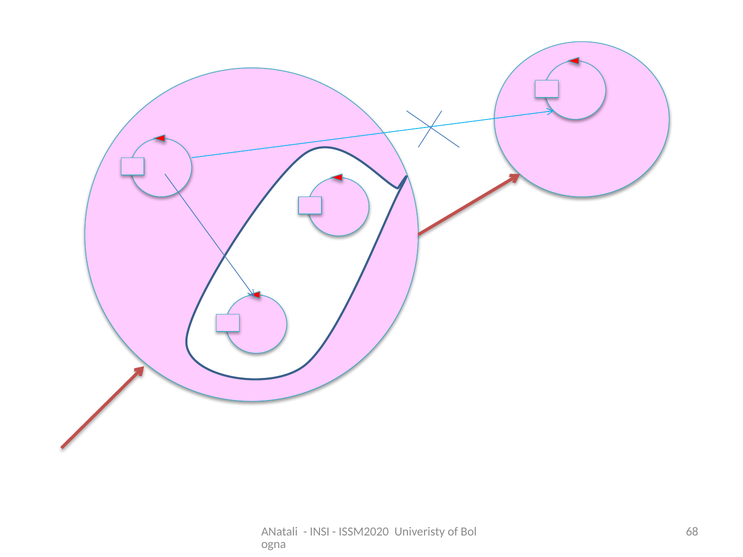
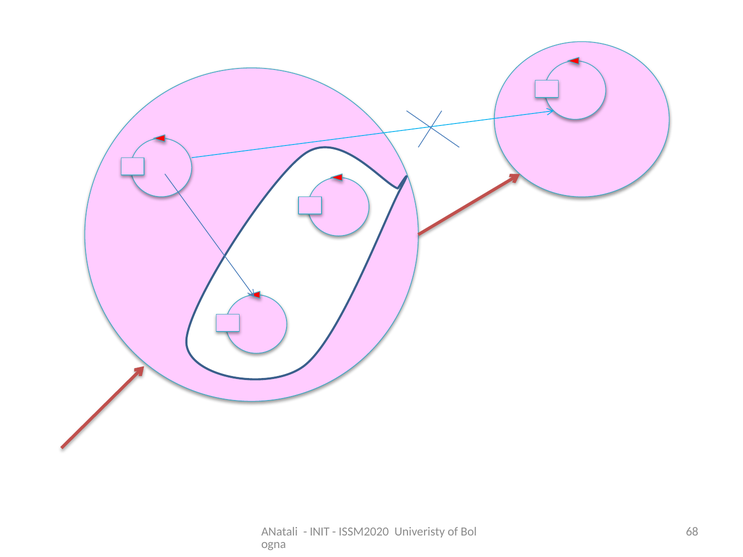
INSI: INSI -> INIT (320, 532)
